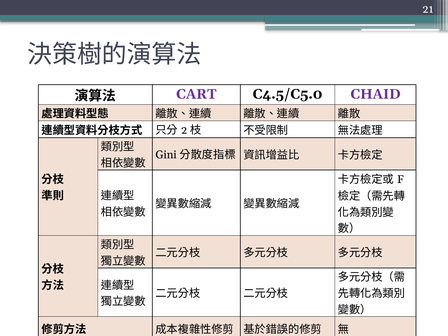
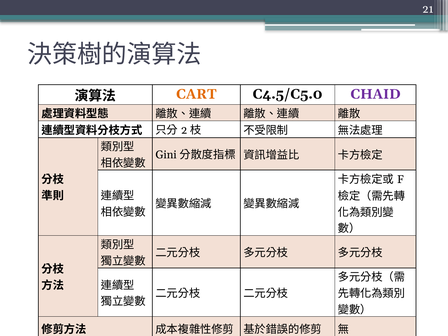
CART colour: purple -> orange (196, 94)
